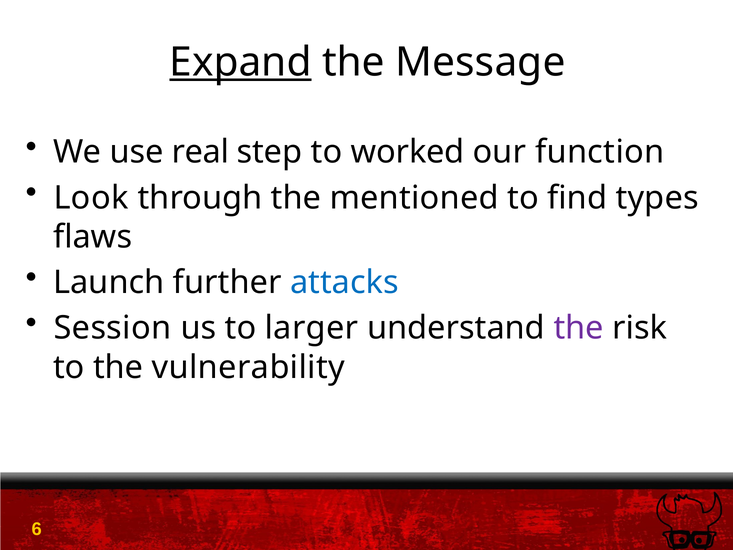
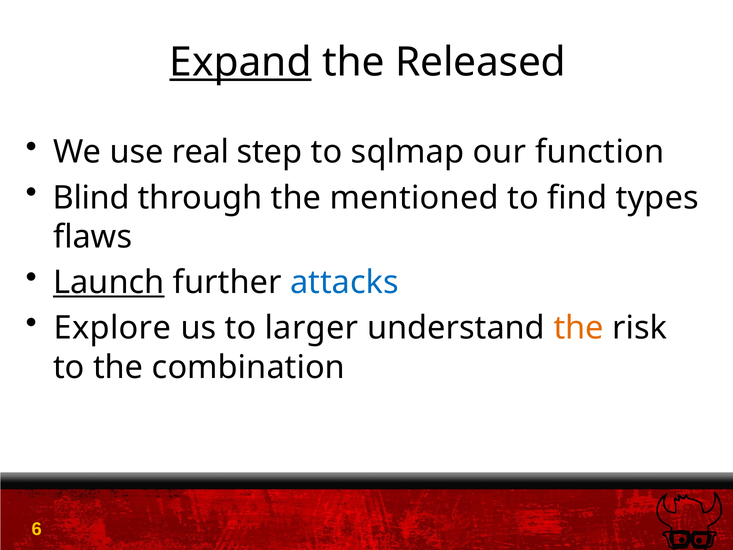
Message: Message -> Released (481, 62)
worked: worked -> sqlmap (407, 152)
Look: Look -> Blind (91, 198)
Launch underline: none -> present (109, 282)
Session: Session -> Explore (112, 328)
the colour: purple -> orange (579, 328)
vulnerability: vulnerability -> combination (248, 367)
